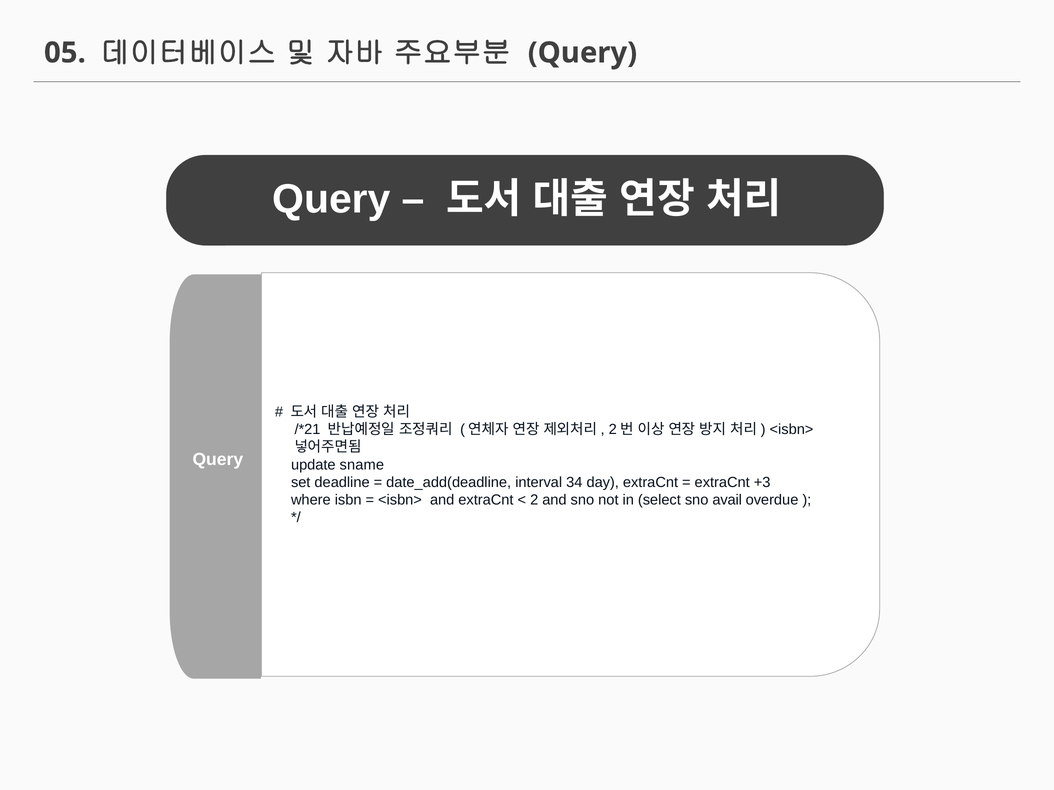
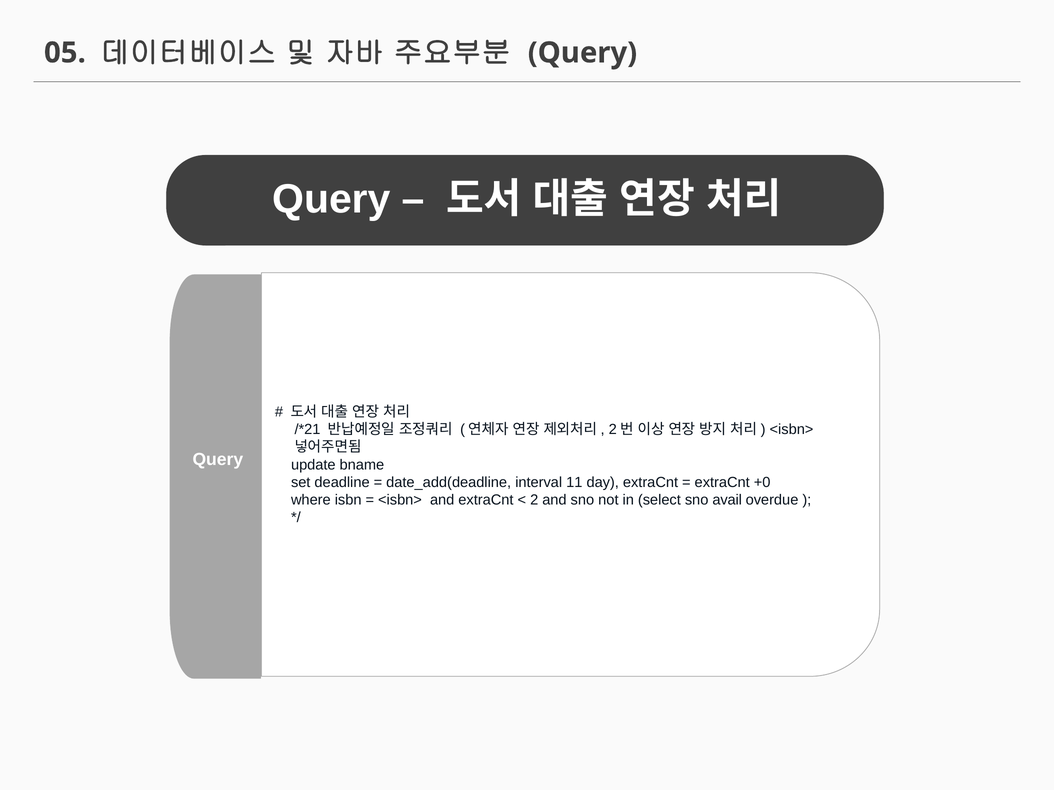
sname: sname -> bname (362, 465)
34: 34 -> 11 (574, 483)
+3: +3 -> +0 (762, 483)
